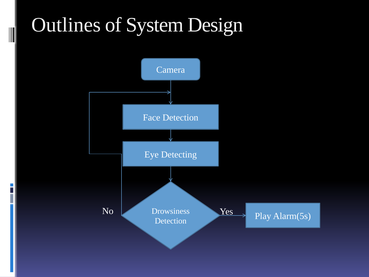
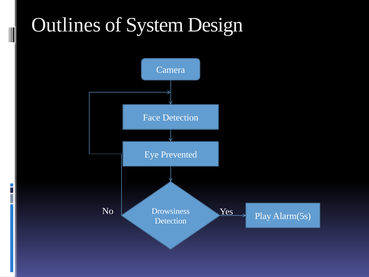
Detecting: Detecting -> Prevented (179, 154)
